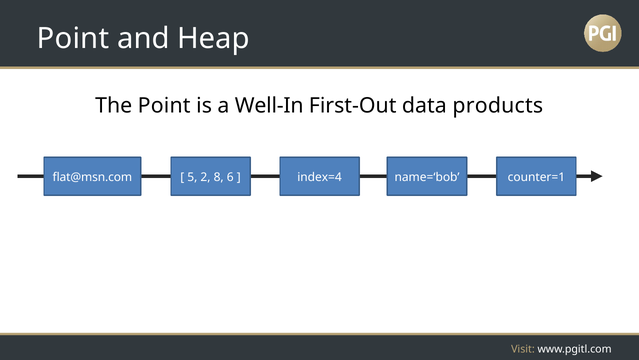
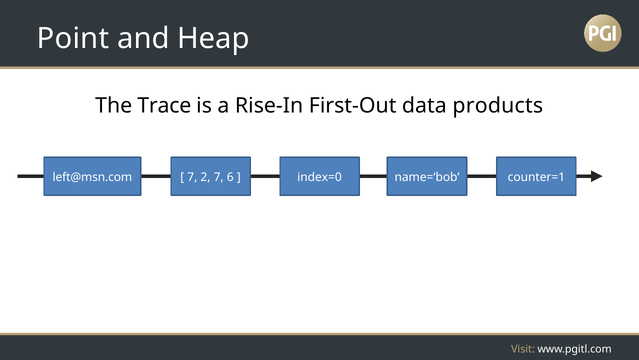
The Point: Point -> Trace (164, 106)
Well-In: Well-In -> Rise-In (269, 106)
index=4: index=4 -> index=0 (320, 177)
flat@msn.com: flat@msn.com -> left@msn.com (92, 177)
5: 5 -> 7 (192, 177)
2 8: 8 -> 7 (219, 177)
